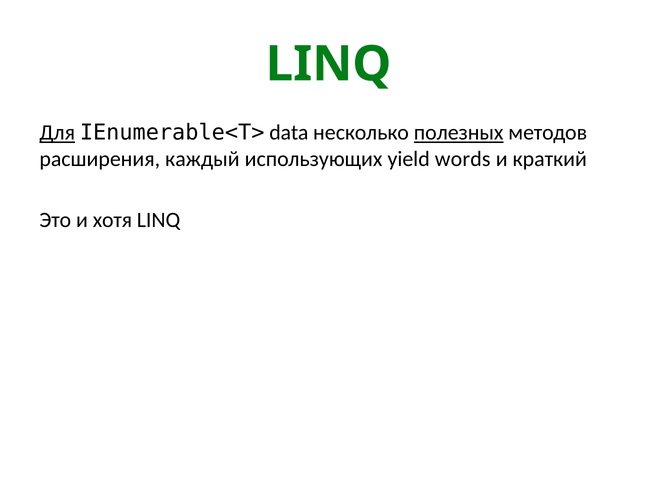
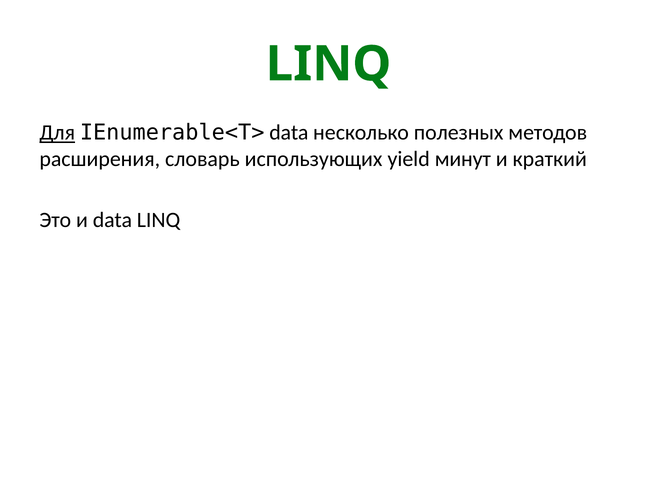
полезных underline: present -> none (459, 133)
каждый: каждый -> словарь (202, 159)
words: words -> минут (463, 159)
и хотя: хотя -> data (112, 221)
